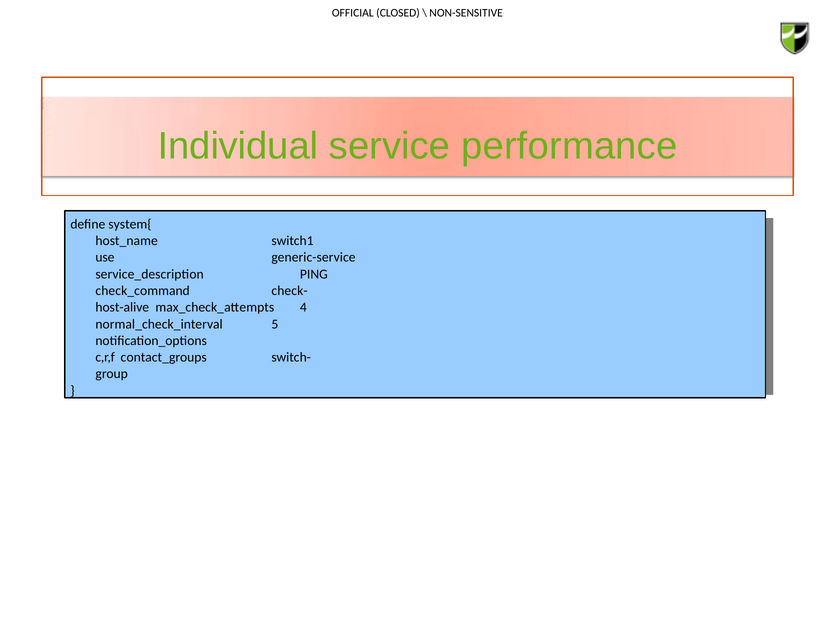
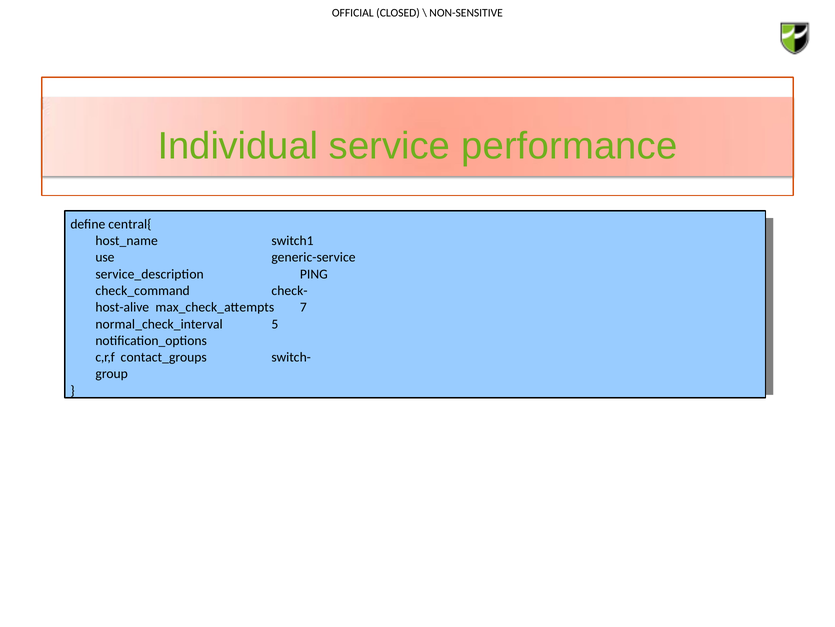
system{: system{ -> central{ (130, 224)
4: 4 -> 7 (303, 307)
